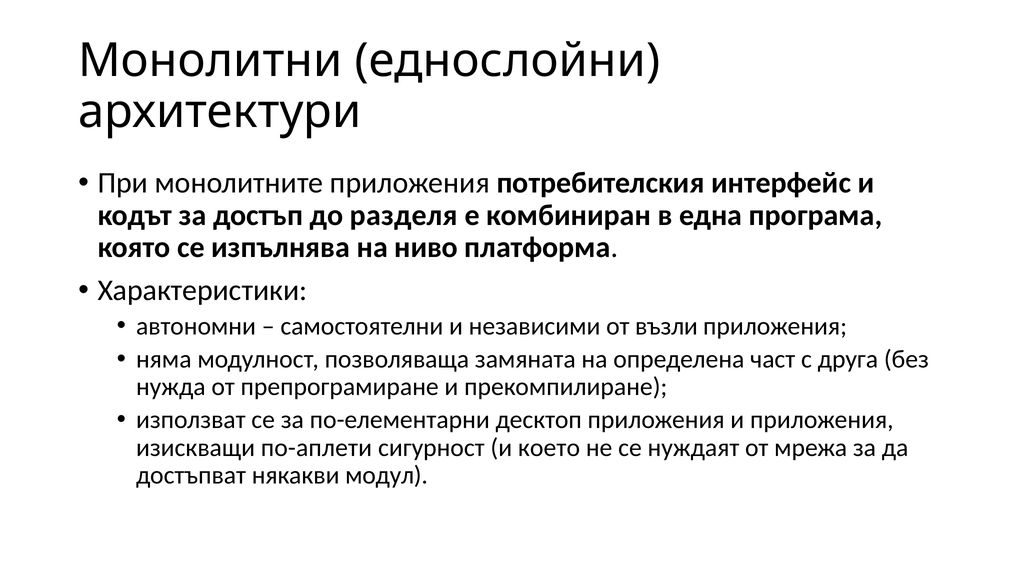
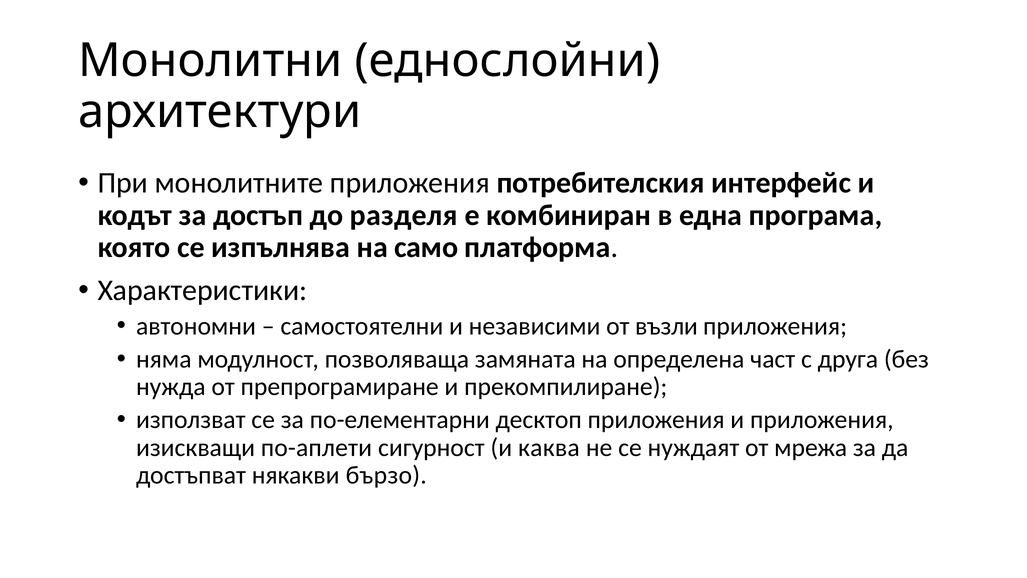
ниво: ниво -> само (426, 247)
което: което -> каква (549, 447)
модул: модул -> бързо (386, 475)
